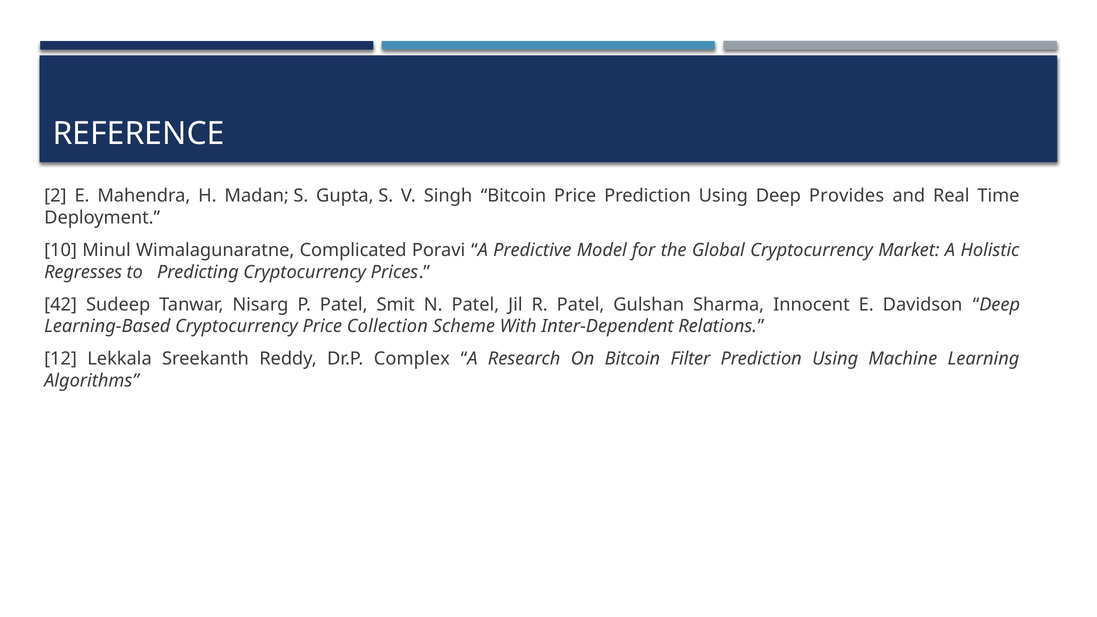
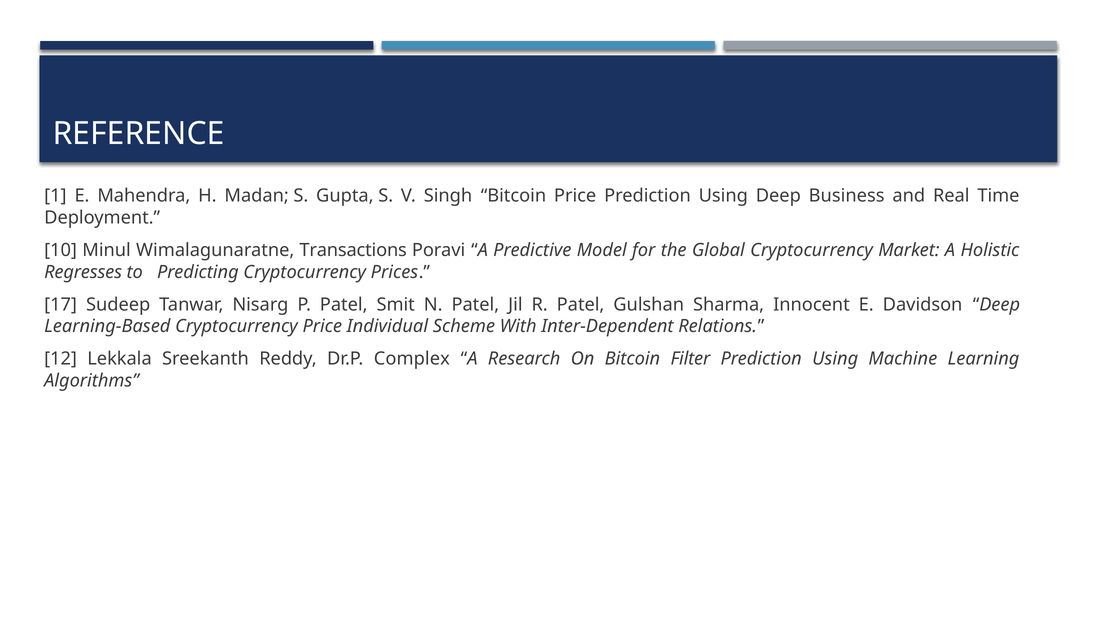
2: 2 -> 1 (55, 196)
Provides: Provides -> Business (847, 196)
Complicated: Complicated -> Transactions (353, 250)
42: 42 -> 17 (61, 305)
Collection: Collection -> Individual (387, 326)
